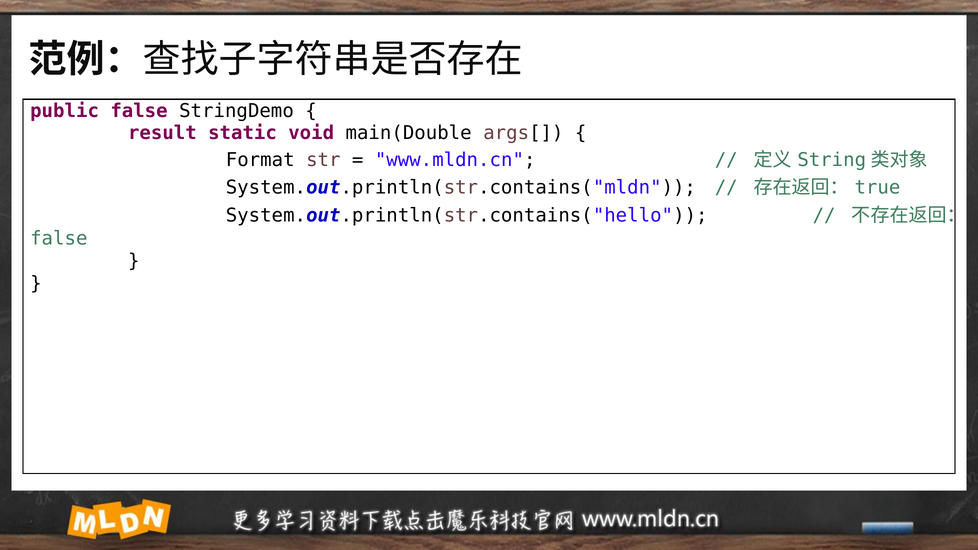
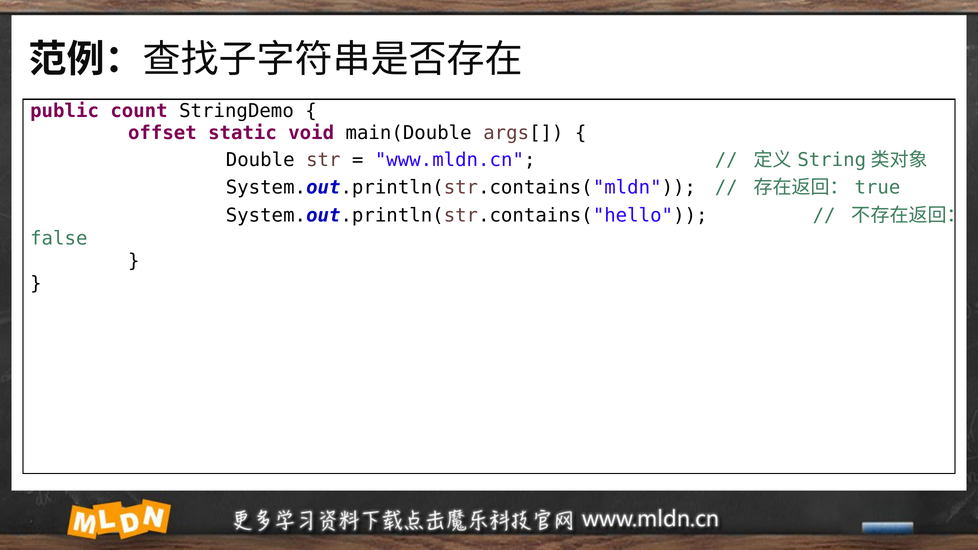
public false: false -> count (139, 111)
result: result -> offset (162, 133)
Format: Format -> Double (260, 160)
